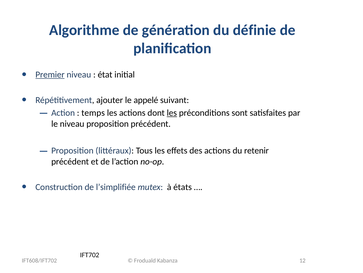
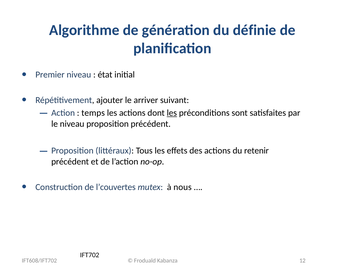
Premier underline: present -> none (50, 74)
appelé: appelé -> arriver (146, 100)
l’simplifiée: l’simplifiée -> l’couvertes (116, 187)
états: états -> nous (183, 187)
